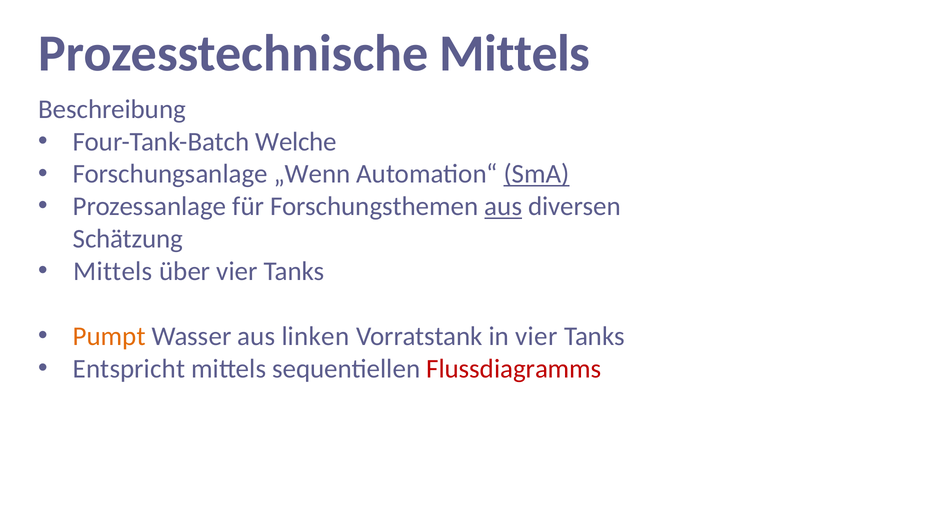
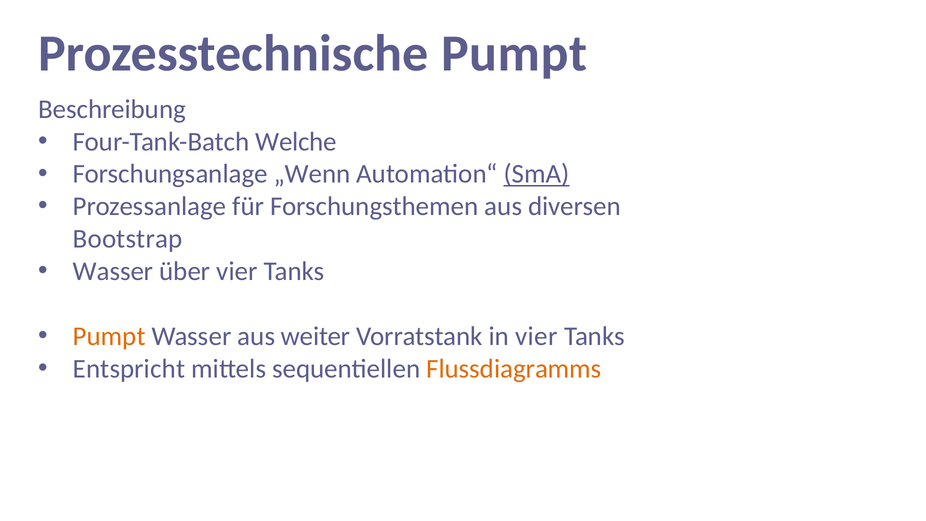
Prozesstechnische Mittels: Mittels -> Pumpt (514, 53)
aus underline: present -> none (503, 206)
Schätzung: Schätzung -> Bootstrap (128, 239)
Mittels: Mittels -> Wasser (113, 271)
linken: linken -> weiter (316, 336)
Flussdiagramms colour: red -> orange (514, 369)
